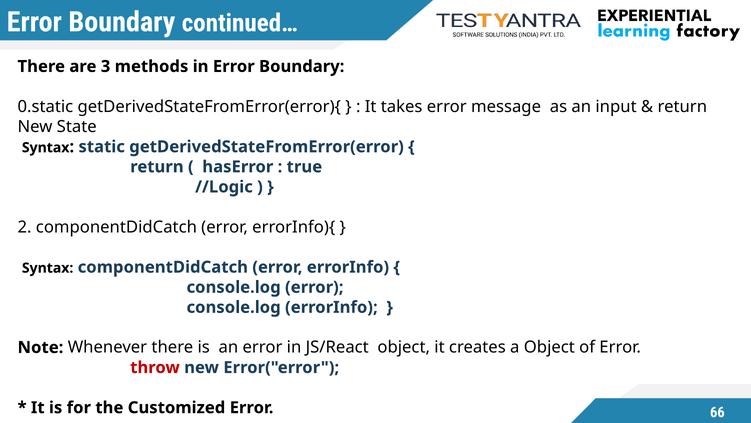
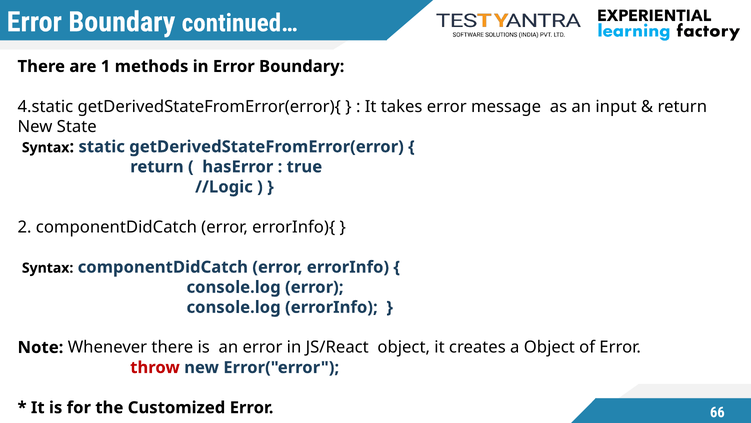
3: 3 -> 1 (106, 66)
0.static: 0.static -> 4.static (45, 106)
